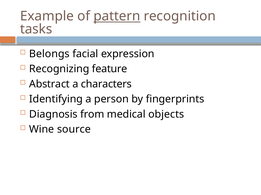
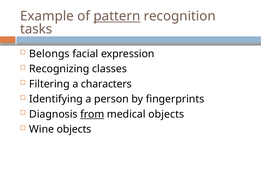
feature: feature -> classes (110, 69)
Abstract: Abstract -> Filtering (49, 84)
from underline: none -> present (92, 115)
Wine source: source -> objects (74, 130)
